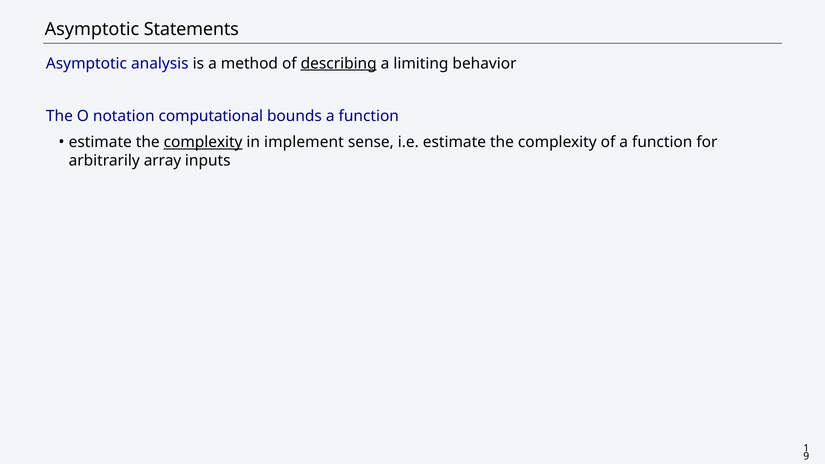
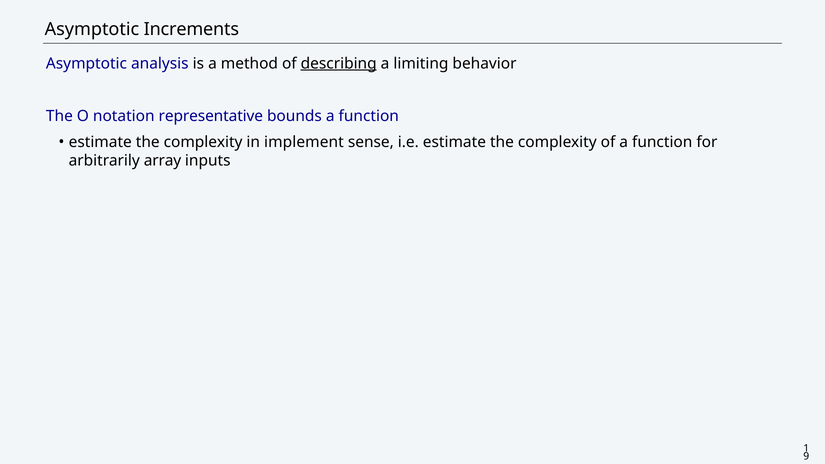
Statements: Statements -> Increments (191, 29)
computational: computational -> representative (211, 116)
complexity underline: present -> none (203, 142)
